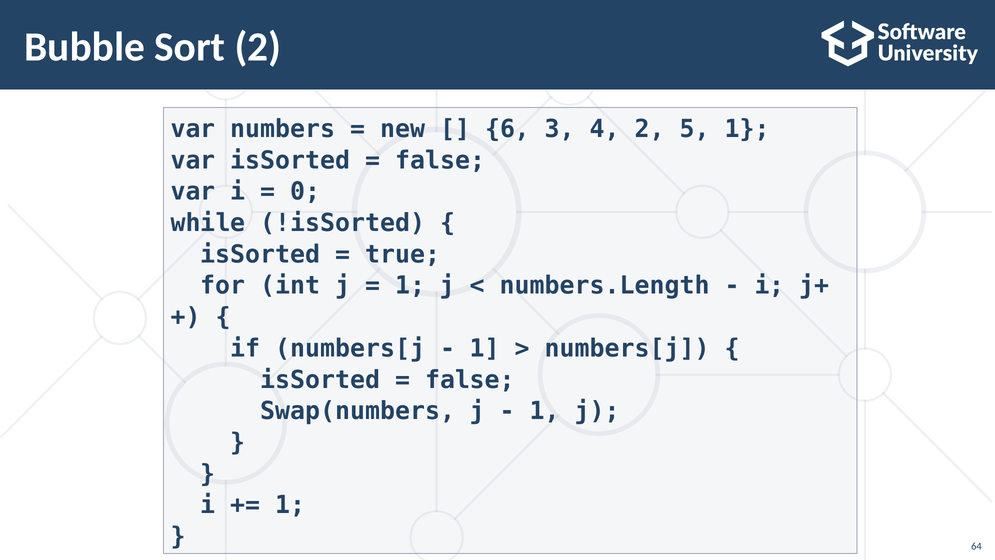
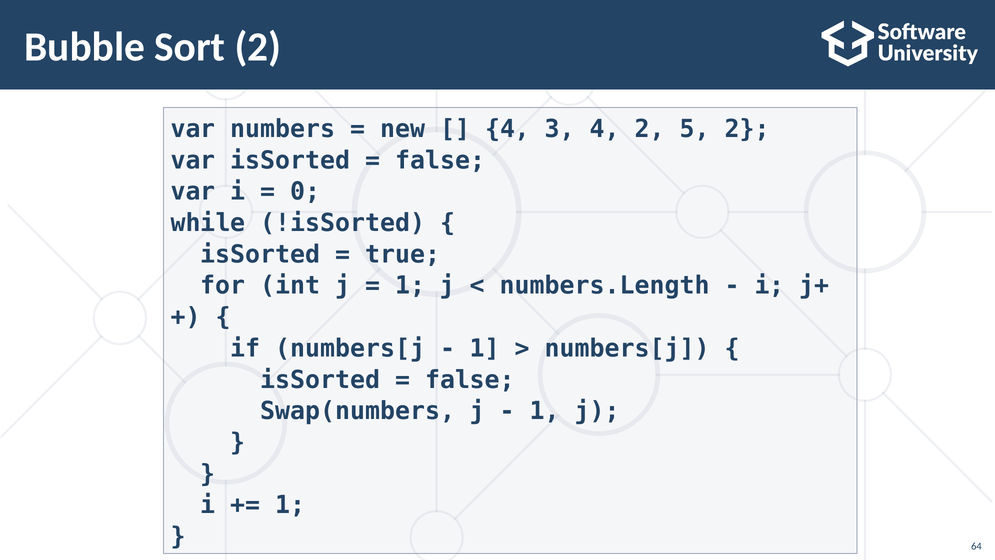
6: 6 -> 4 (507, 129)
5 1: 1 -> 2 (747, 129)
